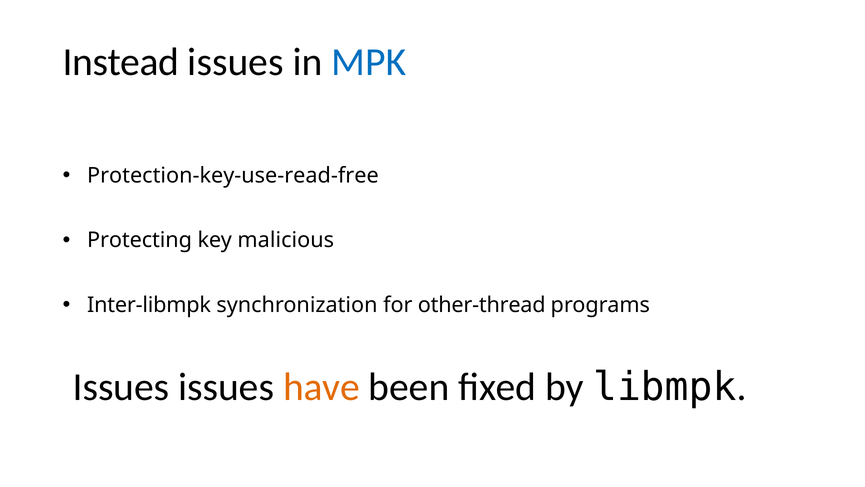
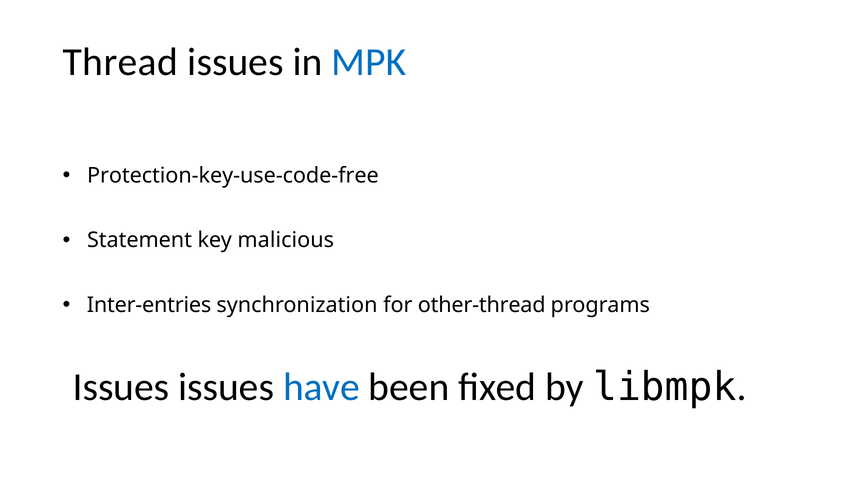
Instead: Instead -> Thread (120, 62)
Protection-key-use-read-free: Protection-key-use-read-free -> Protection-key-use-code-free (233, 175)
Protecting: Protecting -> Statement (139, 240)
Inter-libmpk: Inter-libmpk -> Inter-entries (149, 305)
have colour: orange -> blue (321, 387)
